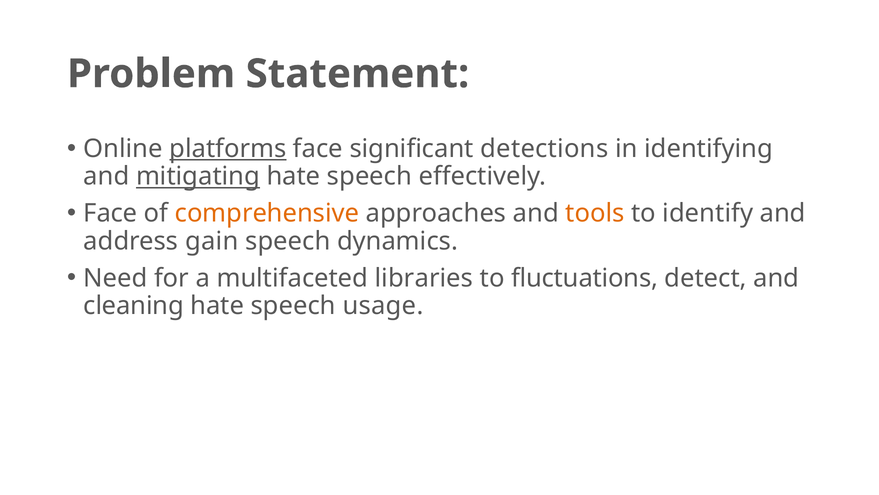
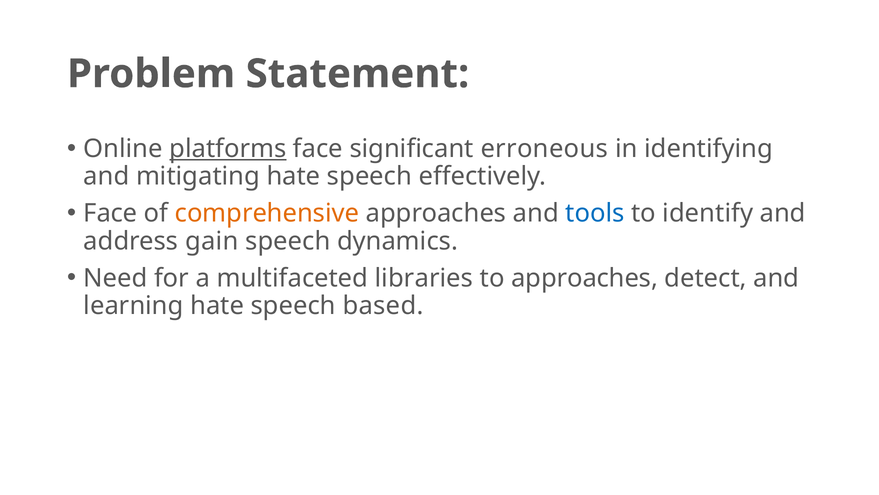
detections: detections -> erroneous (544, 149)
mitigating underline: present -> none (198, 176)
tools colour: orange -> blue (595, 213)
to fluctuations: fluctuations -> approaches (585, 278)
cleaning: cleaning -> learning (134, 305)
usage: usage -> based (383, 305)
